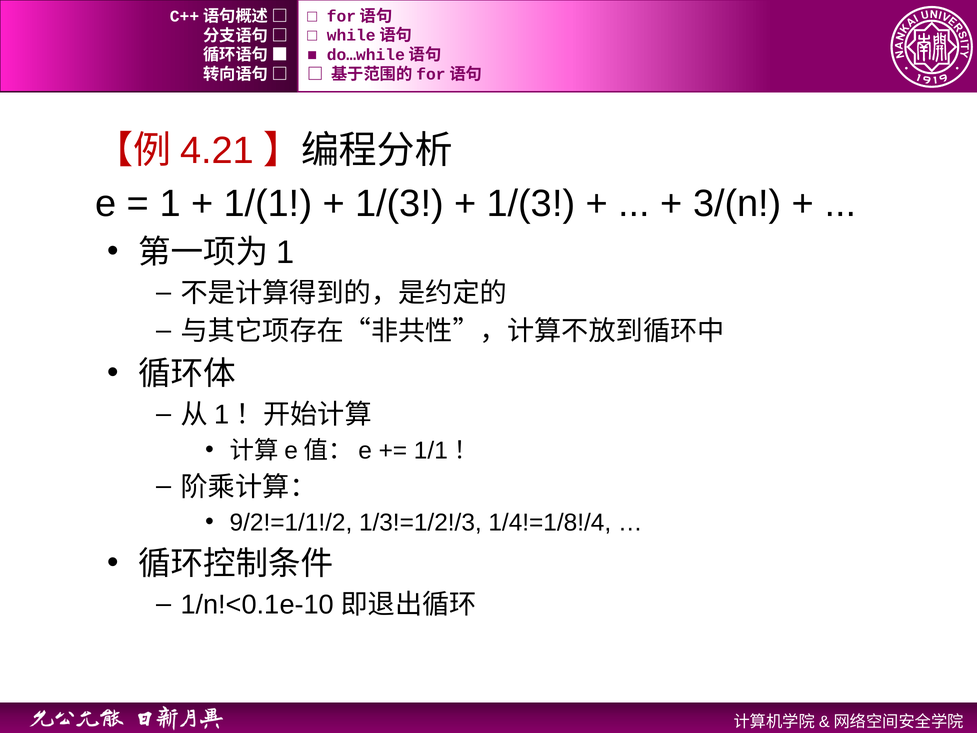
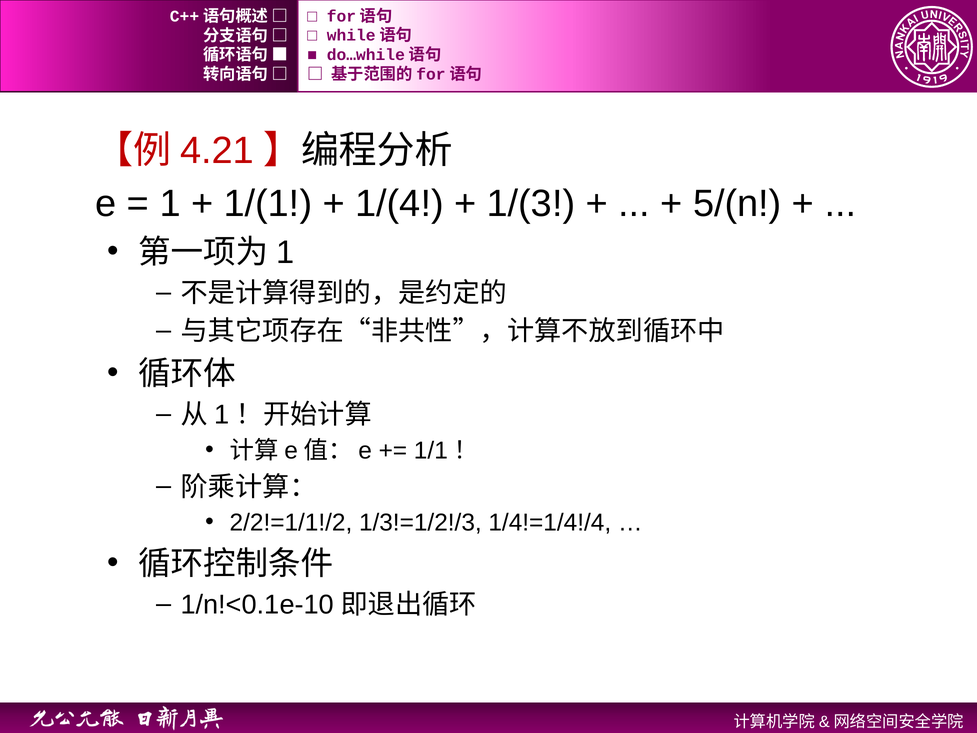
1/(3: 1/(3 -> 1/(4 (399, 204)
3/(n: 3/(n -> 5/(n (737, 204)
9/2!=1/1!/2: 9/2!=1/1!/2 -> 2/2!=1/1!/2 (291, 523)
1/4!=1/8!/4: 1/4!=1/8!/4 -> 1/4!=1/4!/4 (550, 523)
